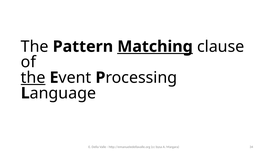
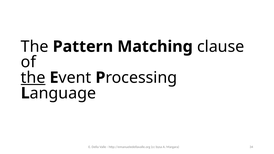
Matching underline: present -> none (155, 47)
